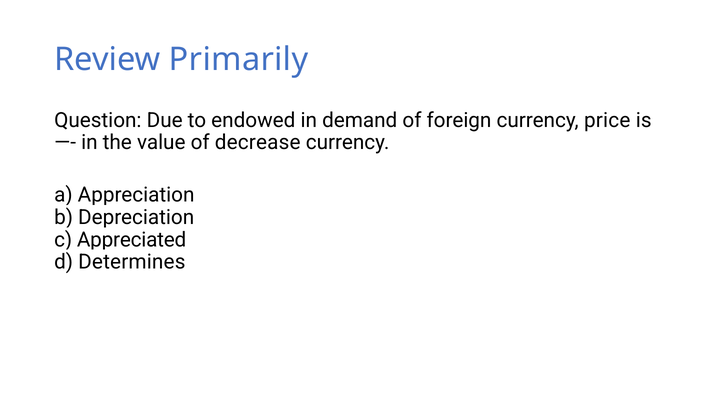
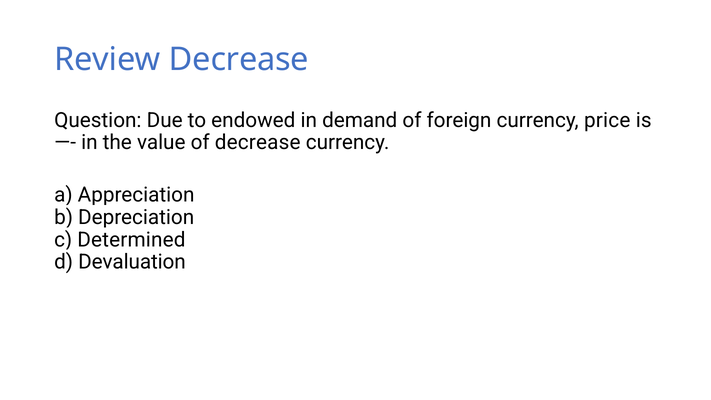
Review Primarily: Primarily -> Decrease (239, 60)
Appreciated: Appreciated -> Determined (131, 240)
Determines: Determines -> Devaluation (132, 262)
